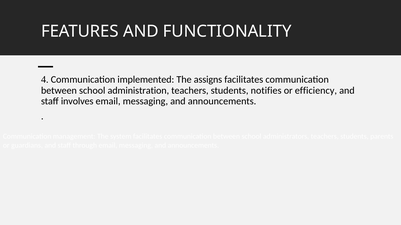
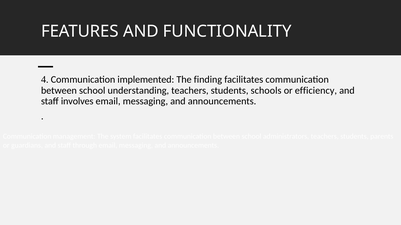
assigns: assigns -> finding (208, 80)
administration: administration -> understanding (138, 91)
notifies: notifies -> schools (266, 91)
